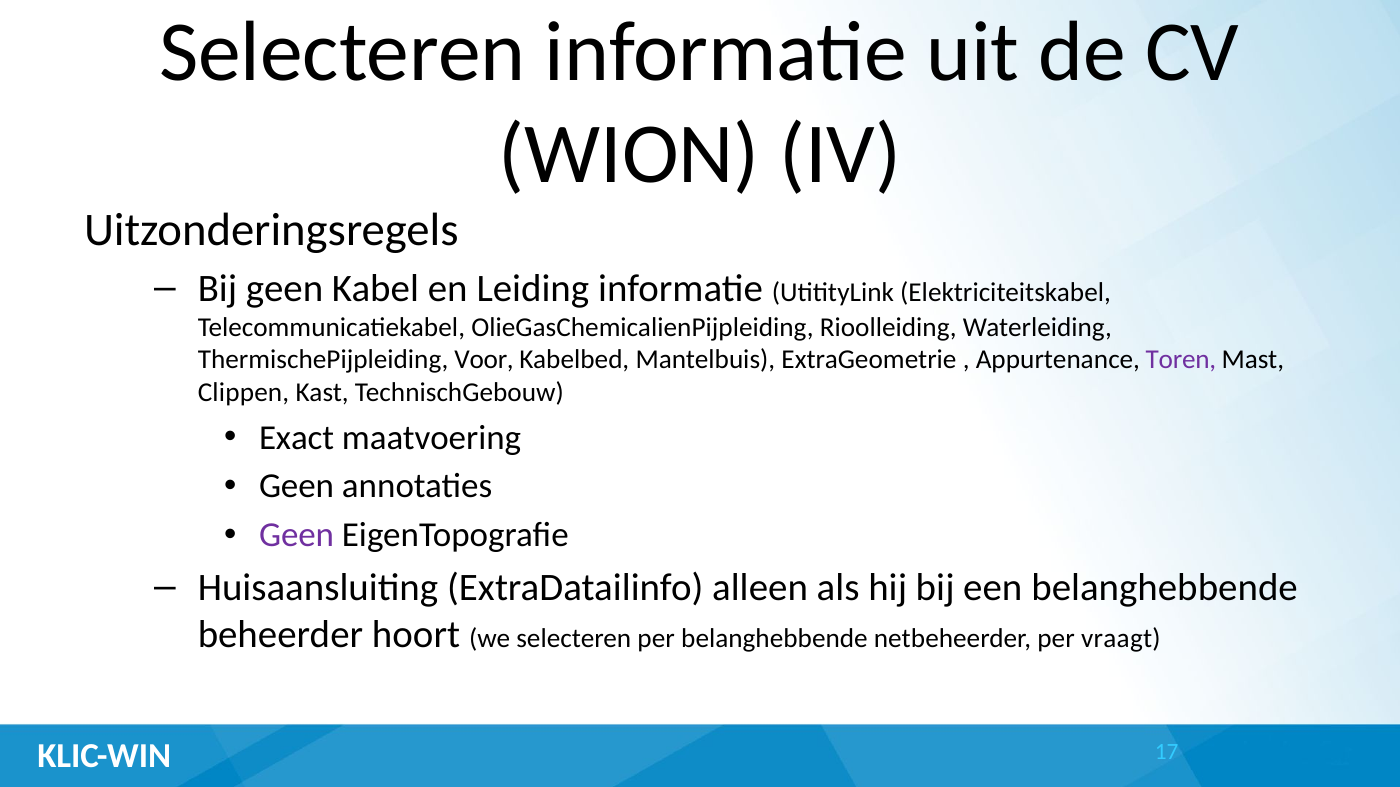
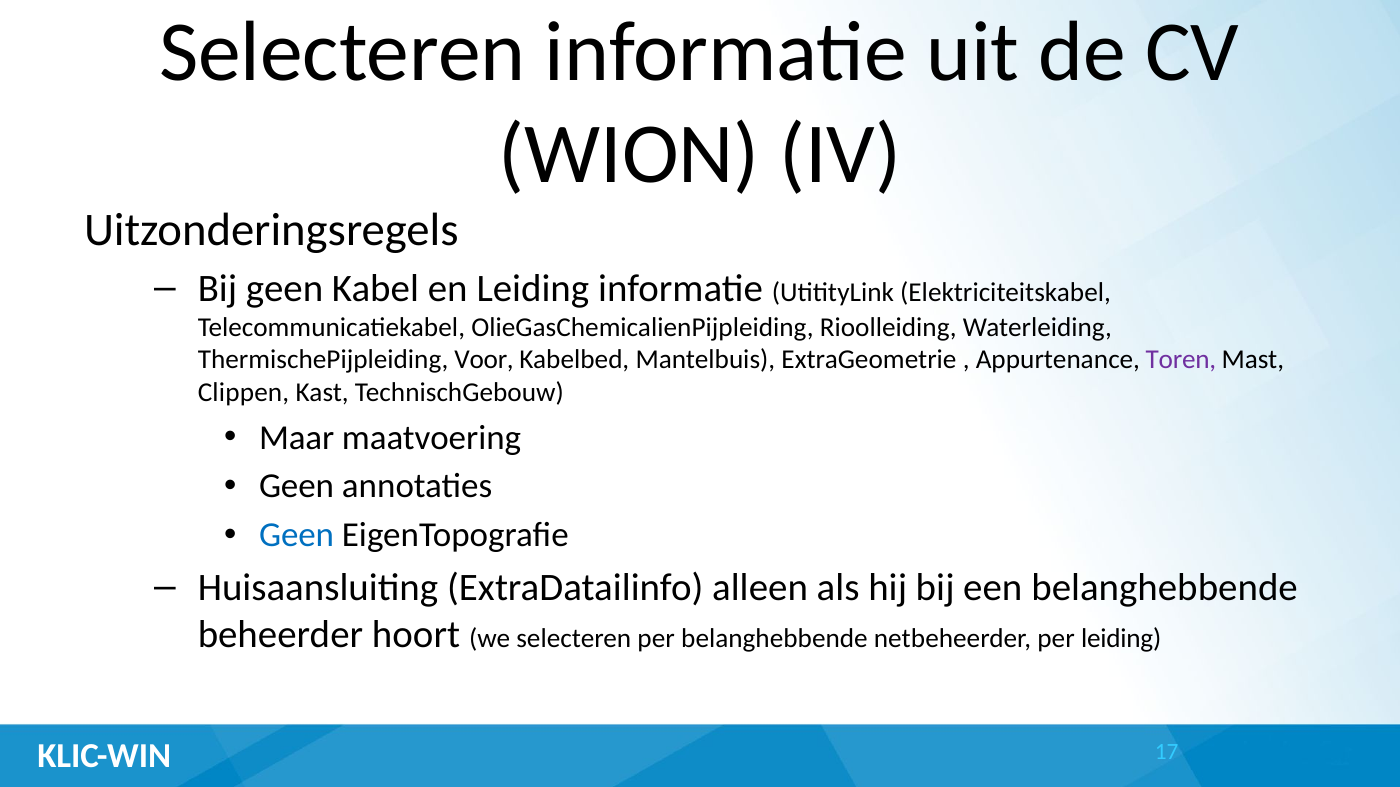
Exact: Exact -> Maar (297, 438)
Geen colour: purple -> blue (297, 536)
per vraagt: vraagt -> leiding (1121, 639)
